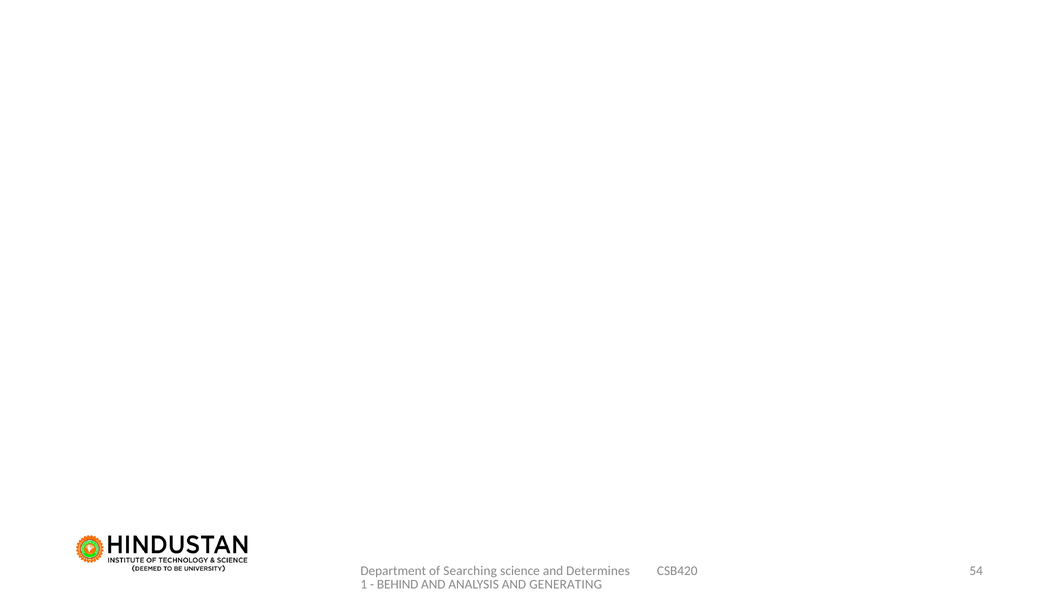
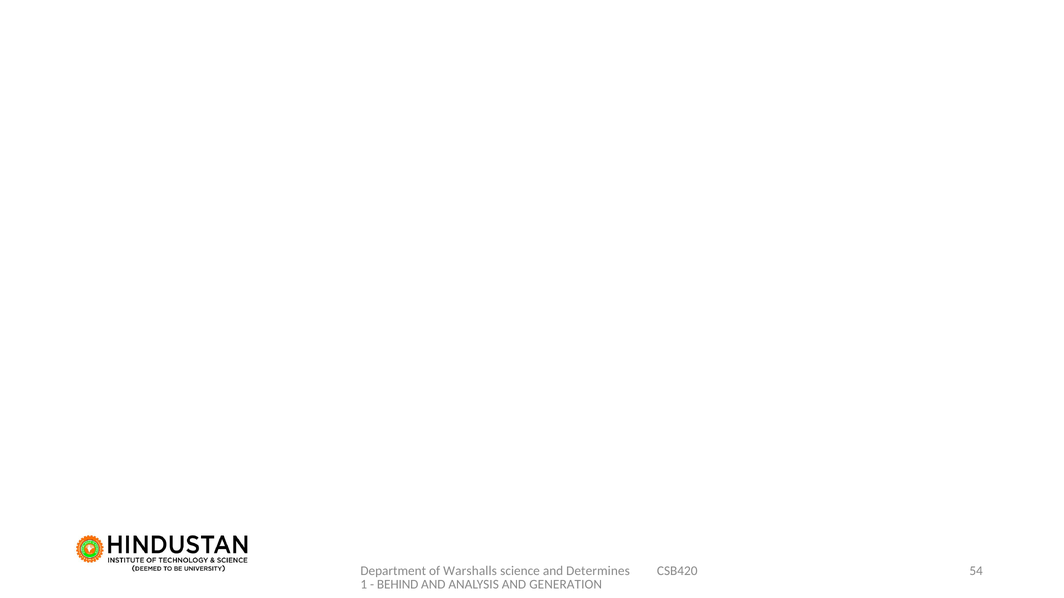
Searching: Searching -> Warshalls (470, 571)
GENERATING: GENERATING -> GENERATION (566, 585)
